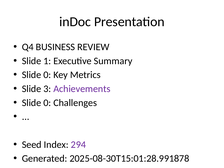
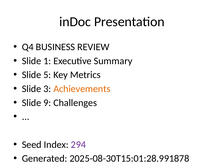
0: 0 -> 5 (47, 75)
Achievements colour: purple -> orange (82, 89)
0: 0 -> 9 (47, 103)
